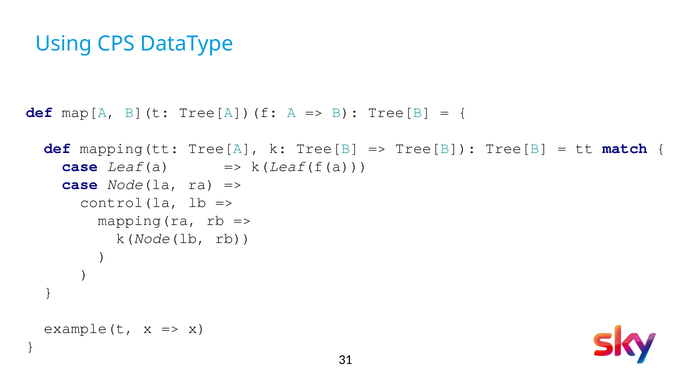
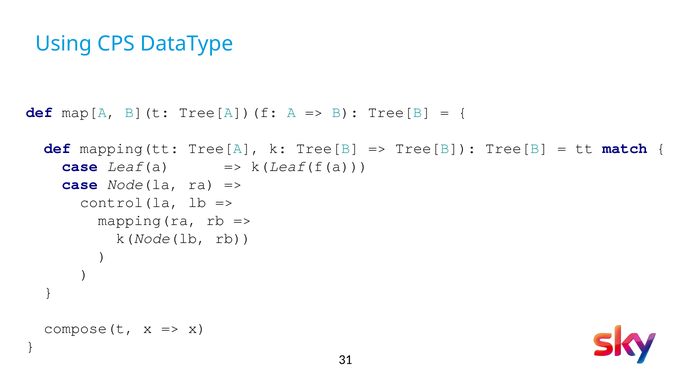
example(t: example(t -> compose(t (89, 328)
